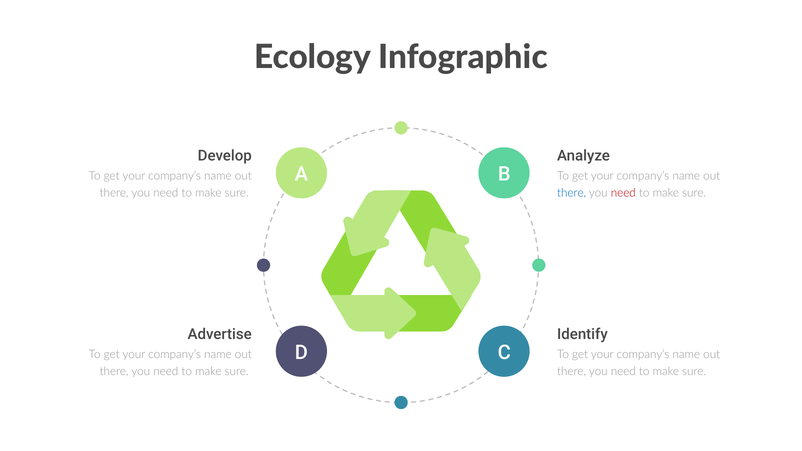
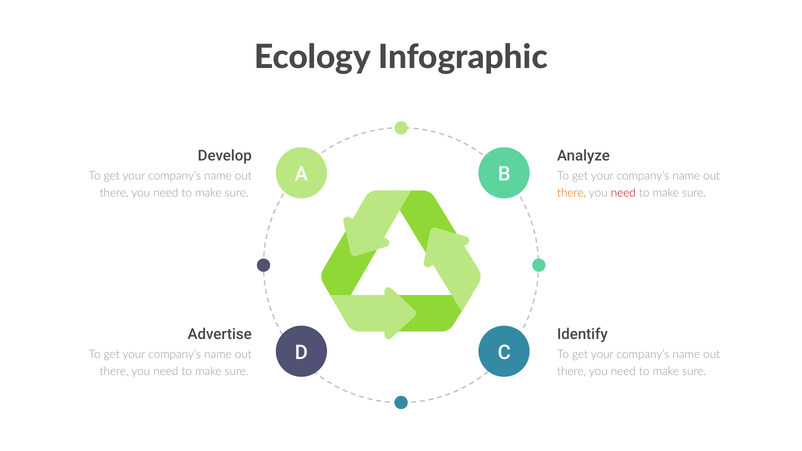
there colour: blue -> orange (572, 193)
